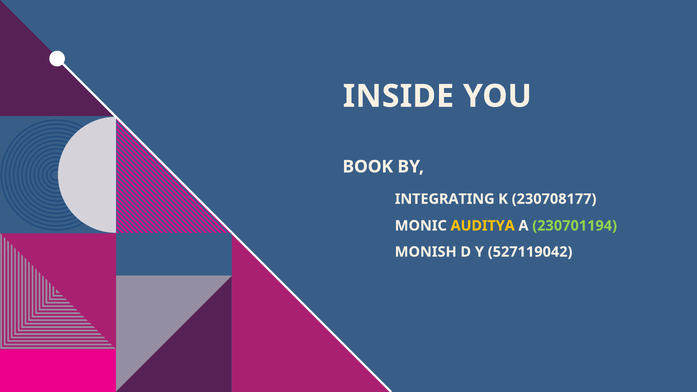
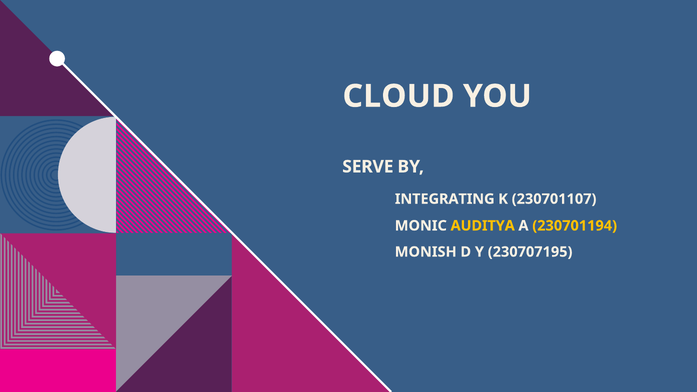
INSIDE: INSIDE -> CLOUD (399, 96)
BOOK: BOOK -> SERVE (368, 167)
230708177: 230708177 -> 230701107 (554, 199)
230701194 colour: light green -> yellow (575, 226)
527119042: 527119042 -> 230707195 (530, 252)
